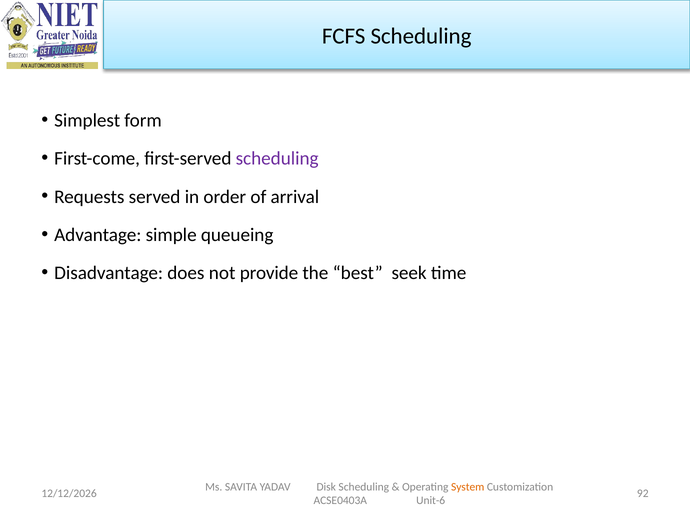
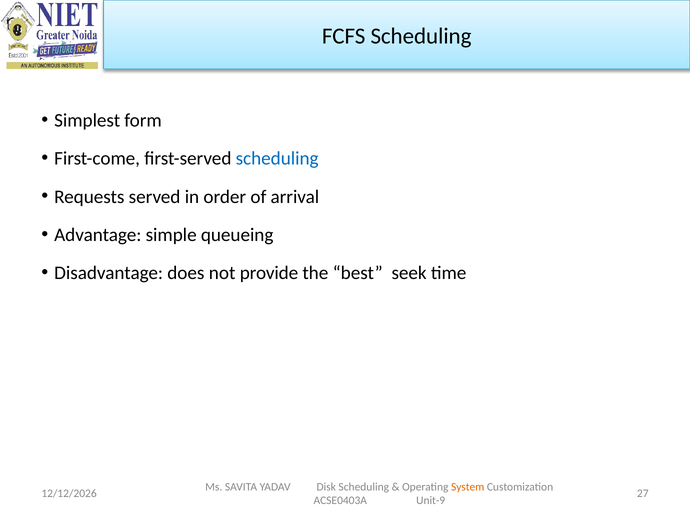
scheduling colour: purple -> blue (277, 159)
92: 92 -> 27 (643, 494)
Unit-6: Unit-6 -> Unit-9 (431, 501)
